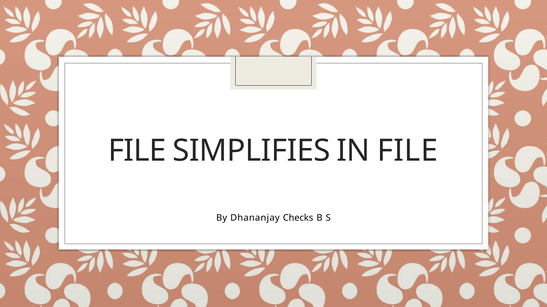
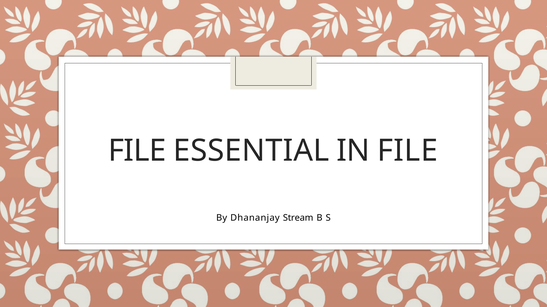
SIMPLIFIES: SIMPLIFIES -> ESSENTIAL (251, 151)
Checks: Checks -> Stream (298, 218)
